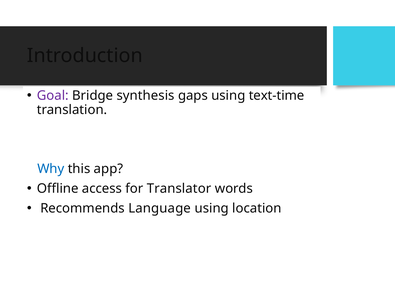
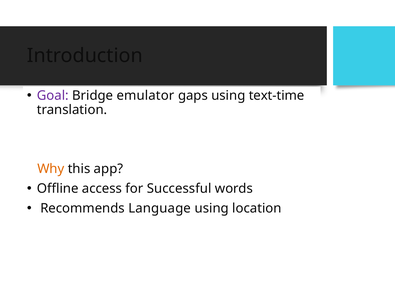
synthesis: synthesis -> emulator (146, 96)
Why colour: blue -> orange (51, 169)
Translator: Translator -> Successful (179, 189)
